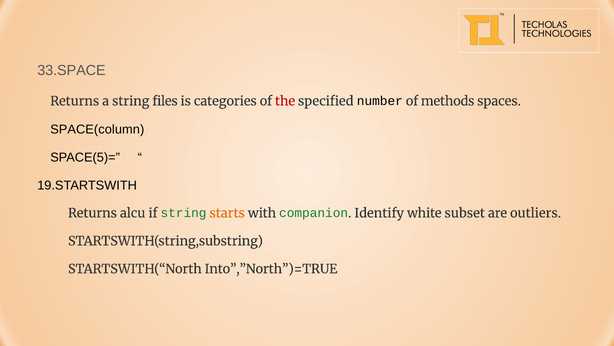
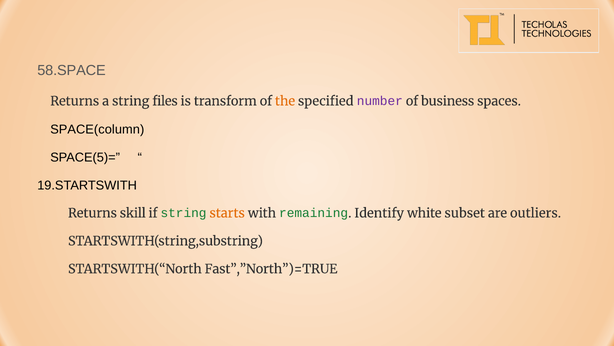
33.SPACE: 33.SPACE -> 58.SPACE (72, 70)
categories: categories -> transform (225, 101)
the colour: red -> orange (285, 101)
number colour: black -> purple (380, 101)
methods: methods -> business (448, 101)
alcu: alcu -> skill (133, 213)
companion: companion -> remaining (314, 213)
Into”,”North”)=TRUE: Into”,”North”)=TRUE -> Fast”,”North”)=TRUE (271, 269)
